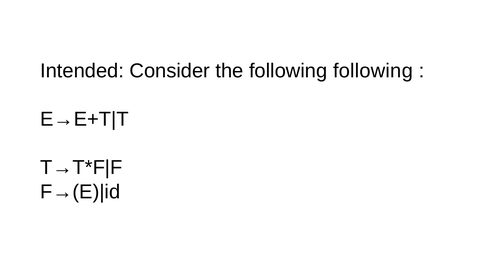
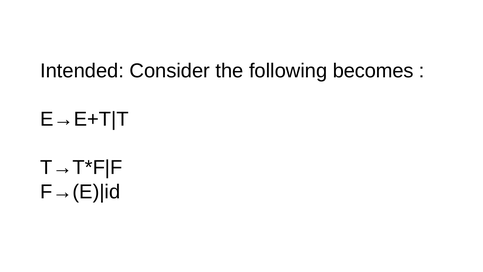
following following: following -> becomes (373, 71)
